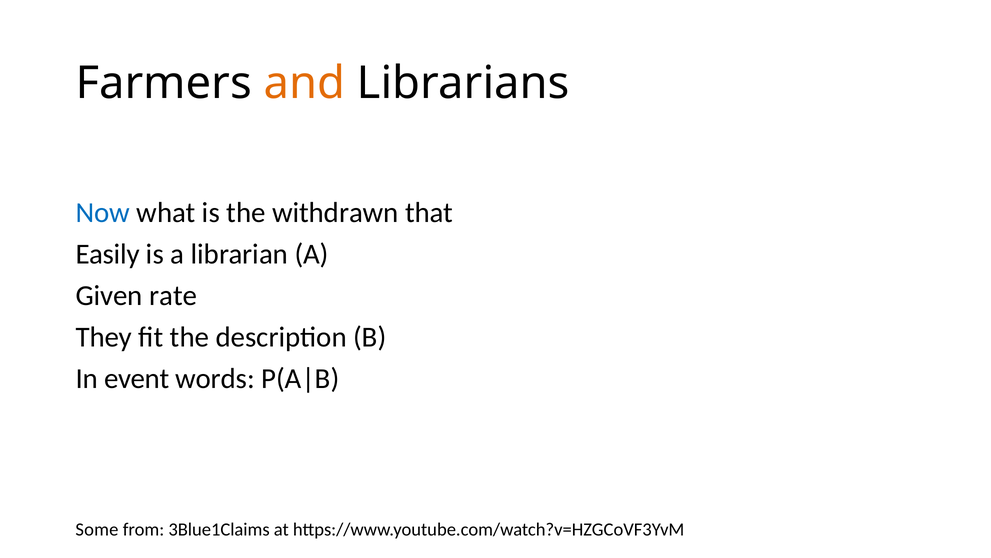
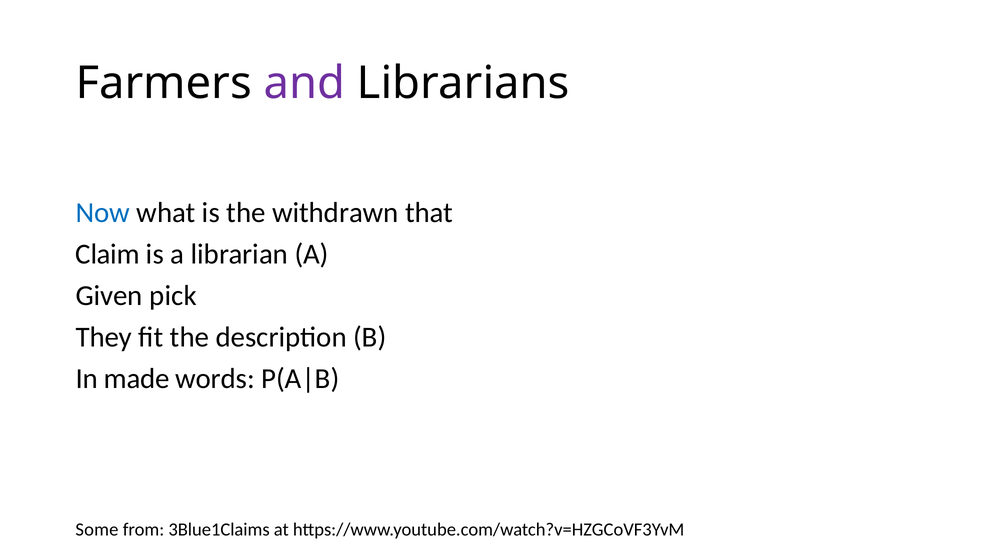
and colour: orange -> purple (304, 83)
Easily: Easily -> Claim (108, 254)
rate: rate -> pick (173, 295)
event: event -> made (137, 378)
